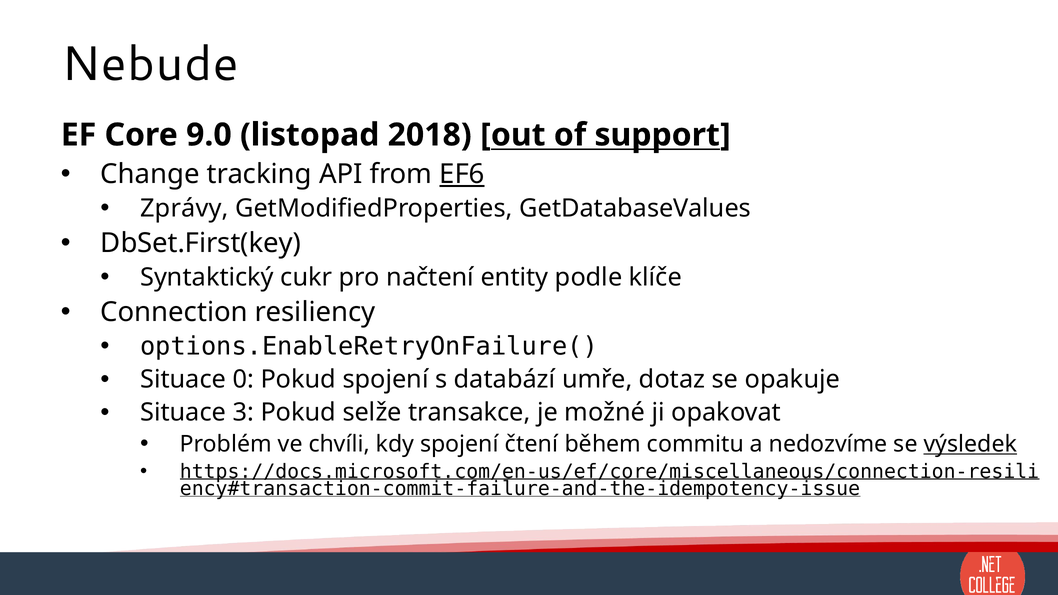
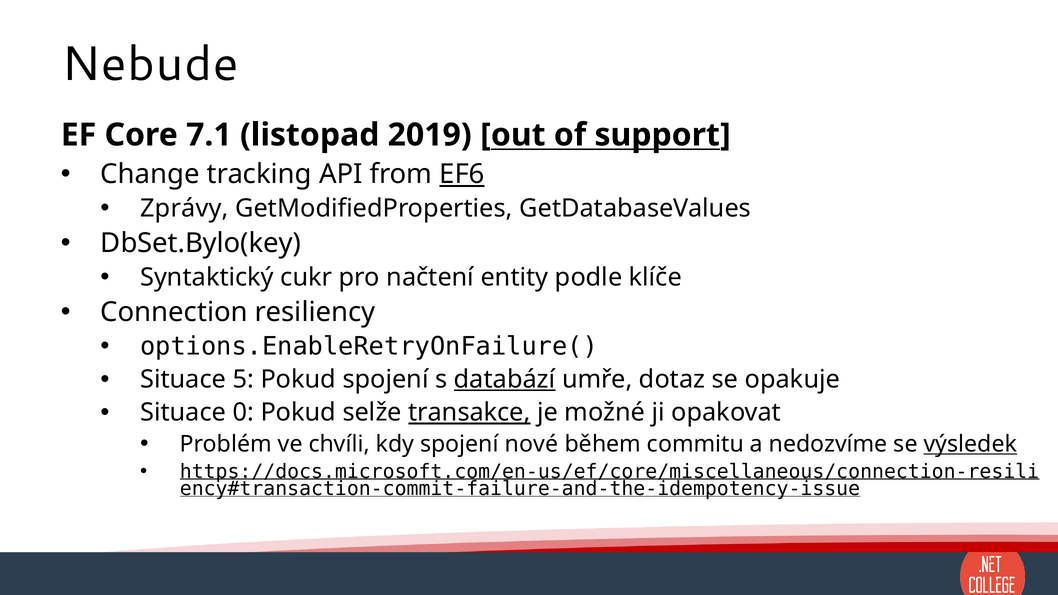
9.0: 9.0 -> 7.1 (209, 135)
2018: 2018 -> 2019 (430, 135)
DbSet.First(key: DbSet.First(key -> DbSet.Bylo(key (201, 243)
0: 0 -> 5 (243, 380)
databází underline: none -> present (505, 380)
3: 3 -> 0 (243, 413)
transakce underline: none -> present (469, 413)
čtení: čtení -> nové (532, 444)
